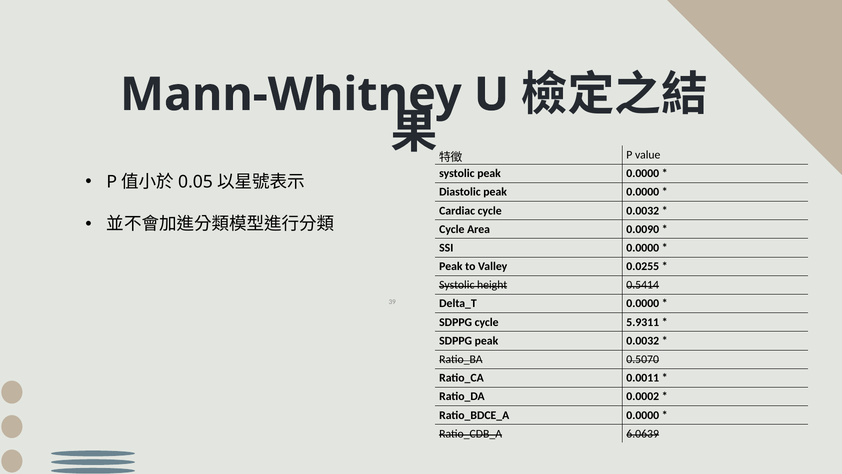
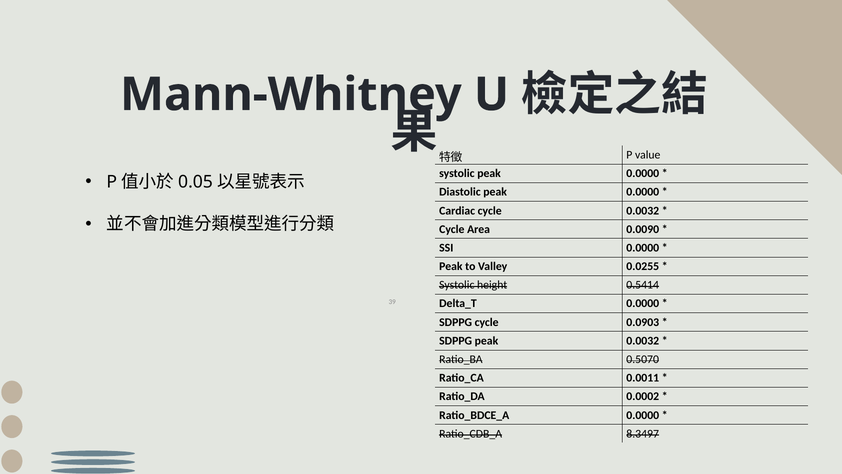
5.9311: 5.9311 -> 0.0903 (643, 322)
6.0639: 6.0639 -> 8.3497 (643, 433)
